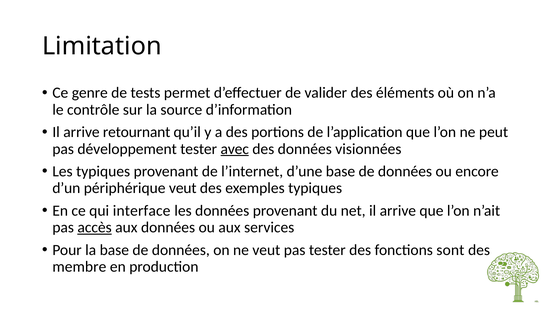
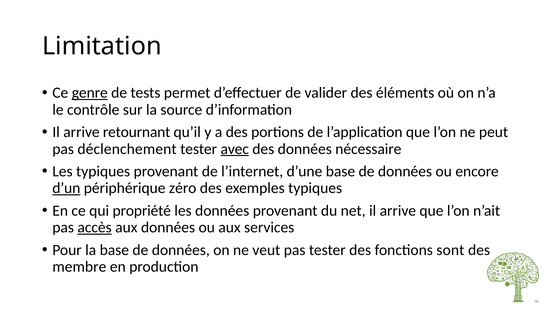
genre underline: none -> present (90, 93)
développement: développement -> déclenchement (127, 149)
visionnées: visionnées -> nécessaire (368, 149)
d’un underline: none -> present (66, 188)
périphérique veut: veut -> zéro (183, 188)
interface: interface -> propriété (142, 211)
